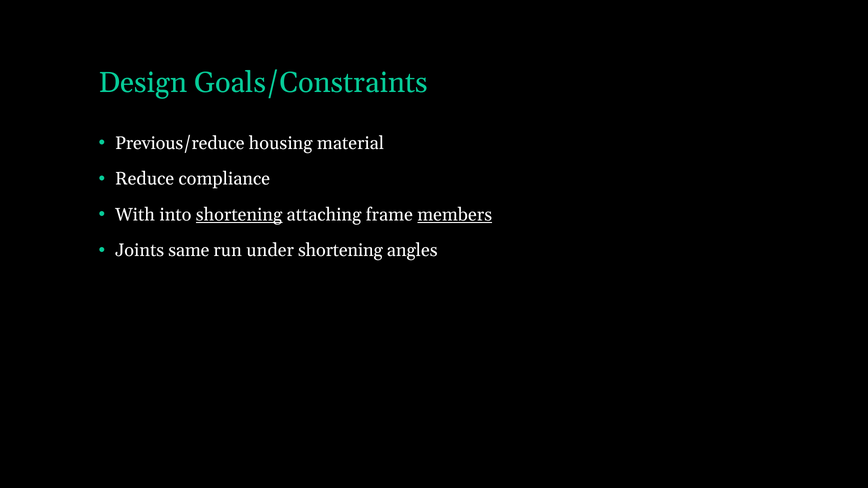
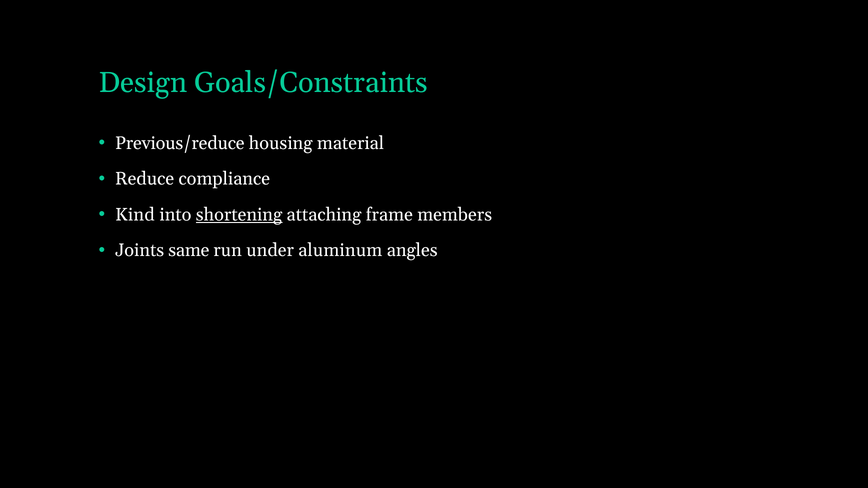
With: With -> Kind (135, 215)
members underline: present -> none (455, 215)
under shortening: shortening -> aluminum (340, 251)
